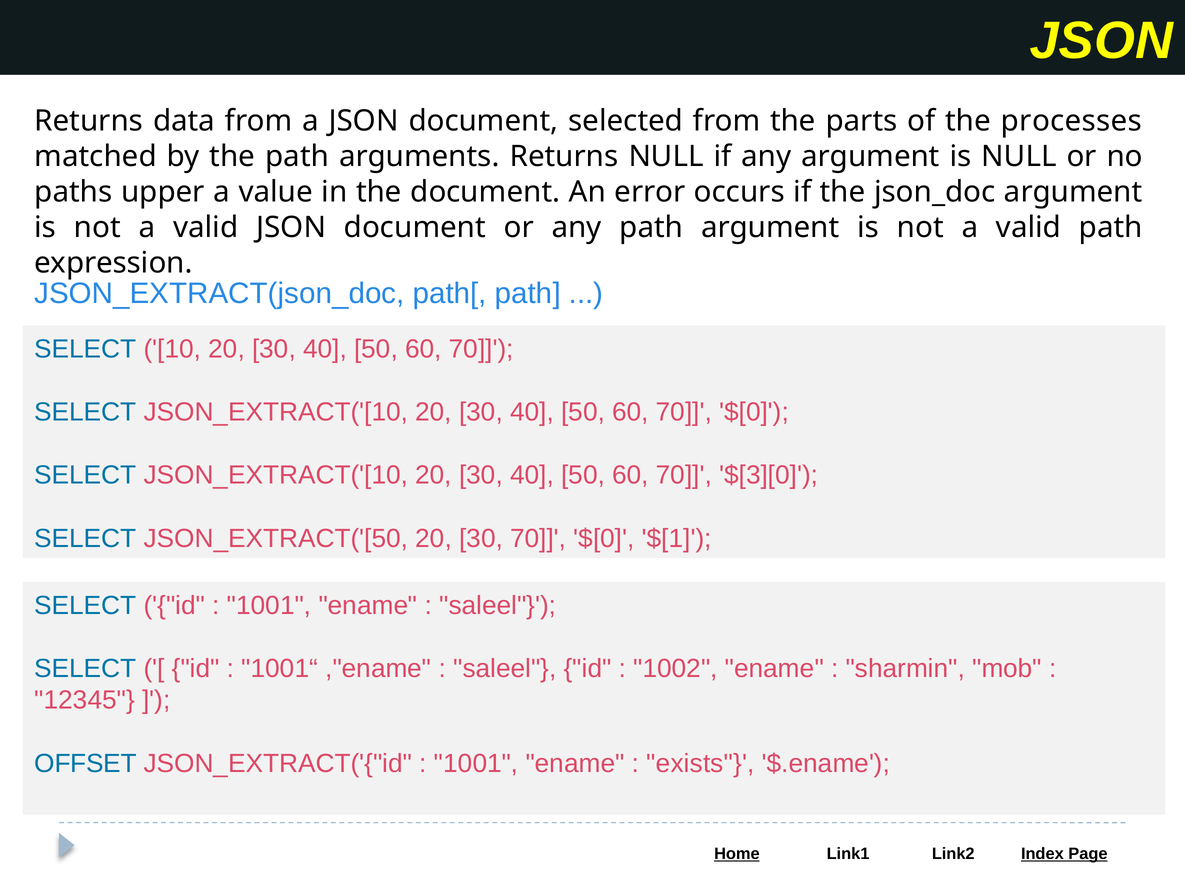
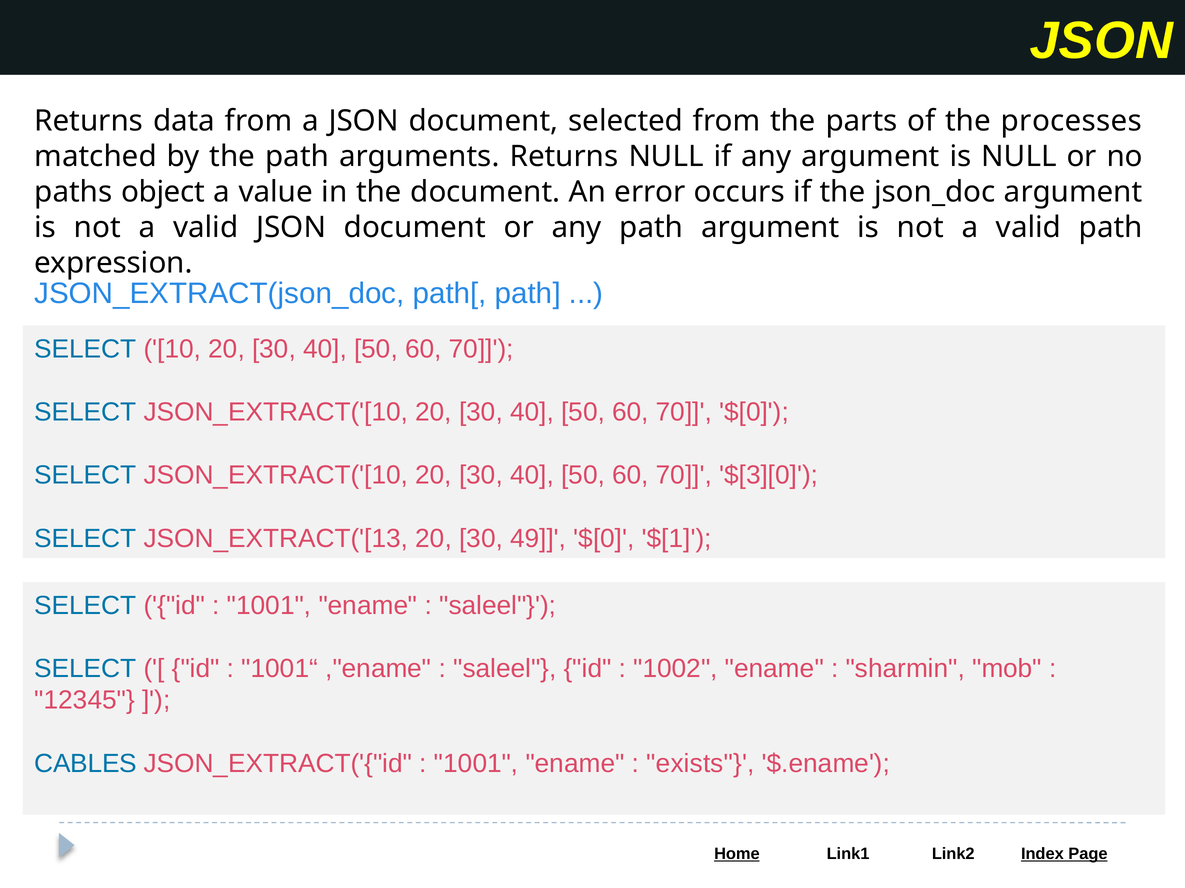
upper: upper -> object (163, 192)
JSON_EXTRACT('[50: JSON_EXTRACT('[50 -> JSON_EXTRACT('[13 (276, 539)
30 70: 70 -> 49 (538, 539)
OFFSET: OFFSET -> CABLES (86, 764)
